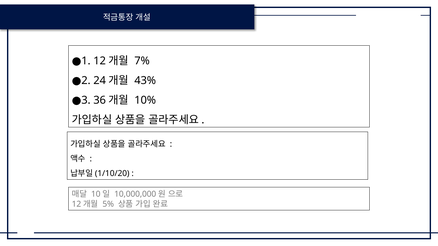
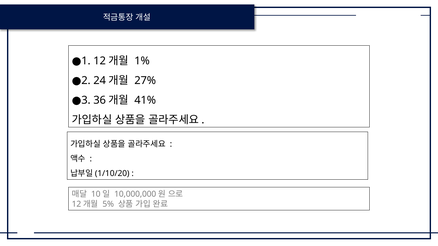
7%: 7% -> 1% (142, 61)
43%: 43% -> 27% (145, 81)
10%: 10% -> 41% (145, 100)
